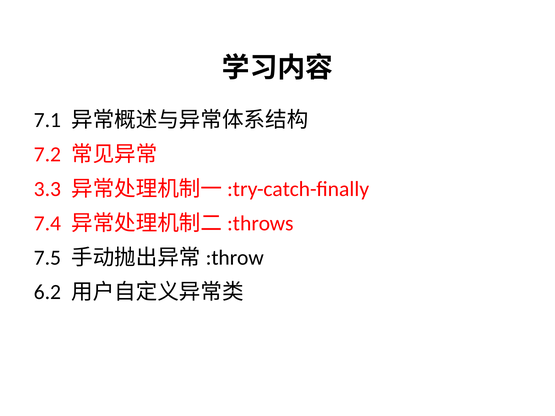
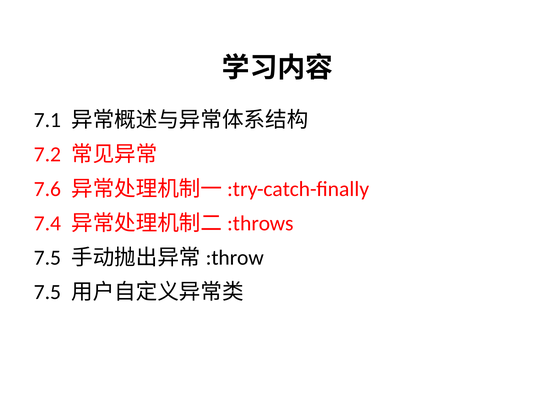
3.3: 3.3 -> 7.6 (48, 189)
6.2: 6.2 -> 7.5 (48, 292)
